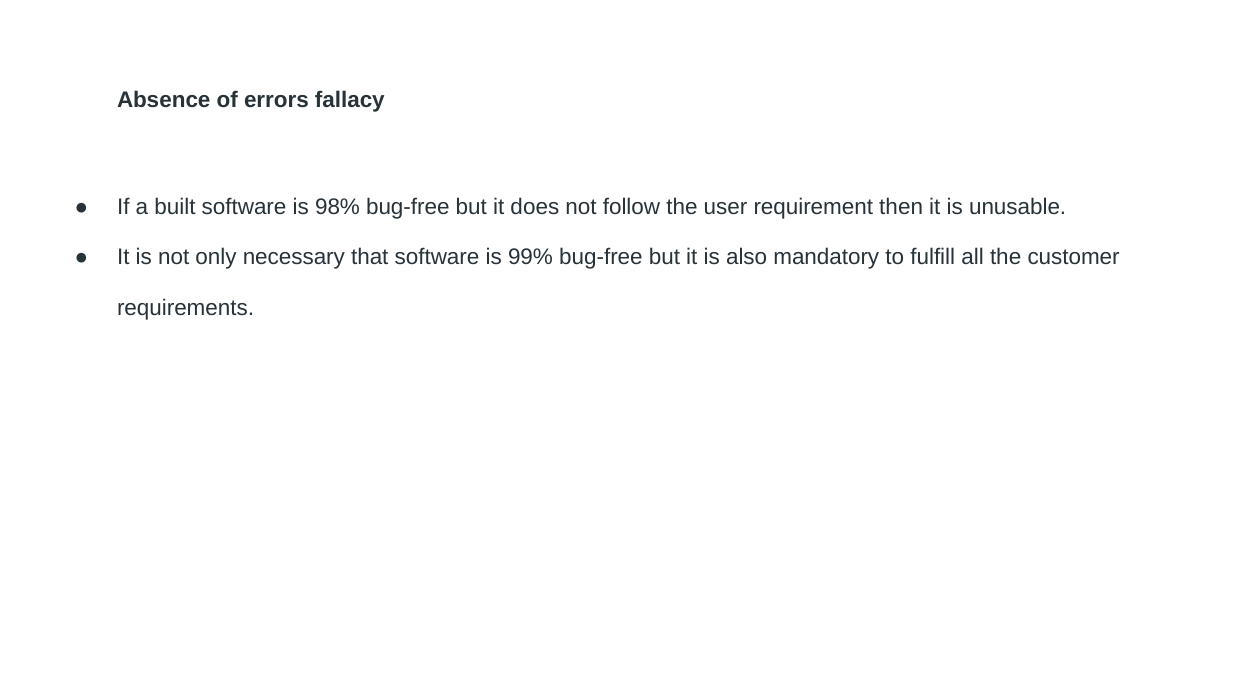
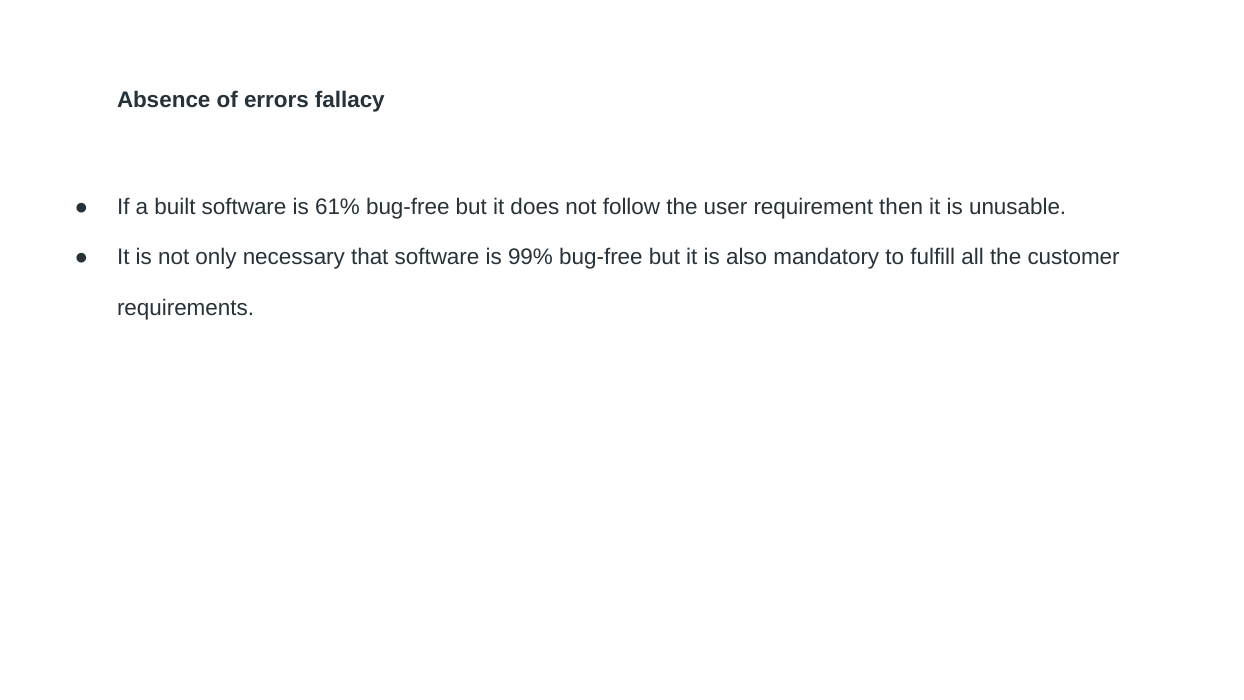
98%: 98% -> 61% (337, 207)
